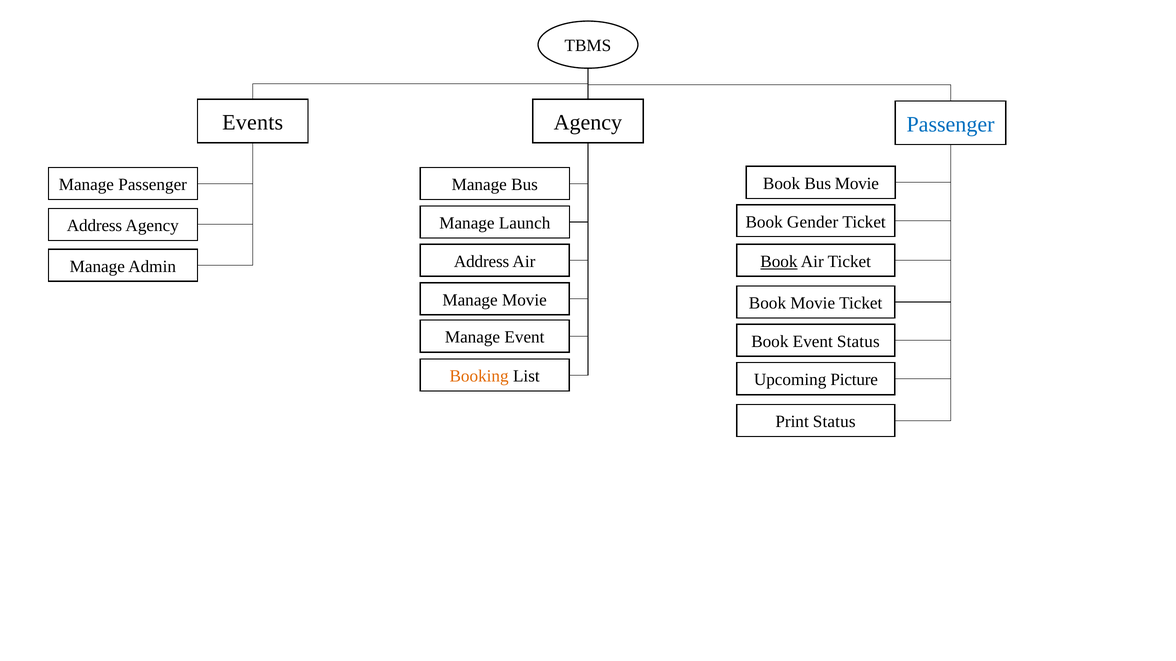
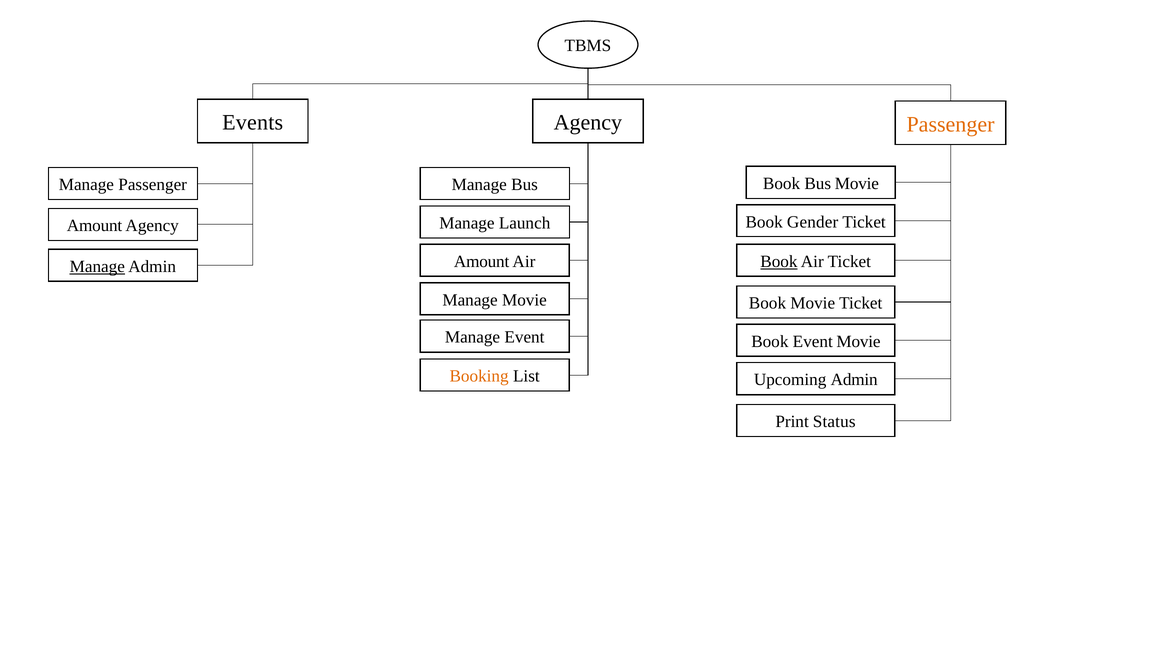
Passenger colour: blue -> orange (950, 124)
Address: Address -> Amount (95, 226)
Address: Address -> Amount (482, 262)
Manage underline: none -> present (97, 267)
Event Status: Status -> Movie (858, 342)
Upcoming Picture: Picture -> Admin (854, 380)
